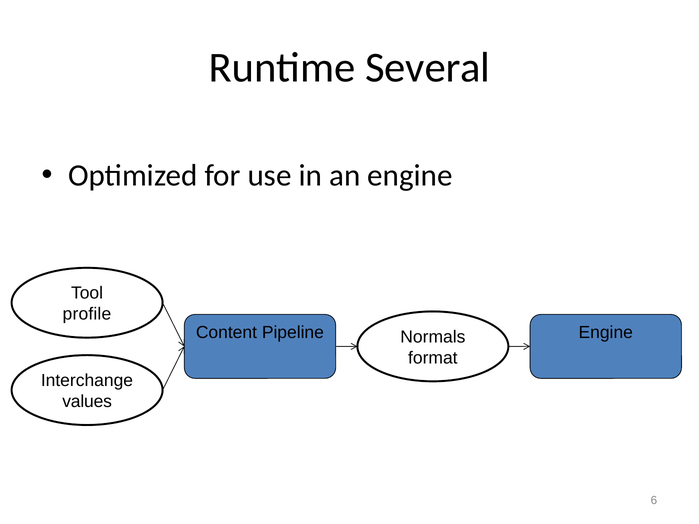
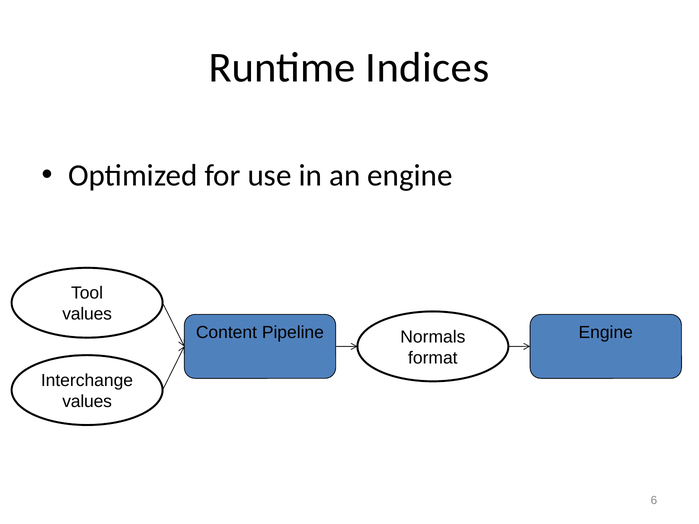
Several: Several -> Indices (427, 68)
profile: profile -> values (87, 314)
